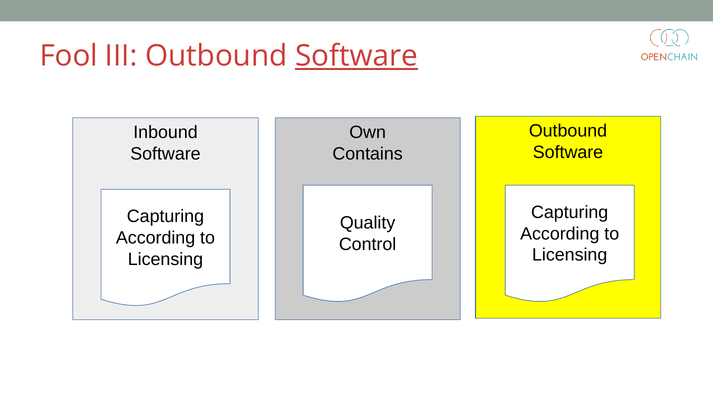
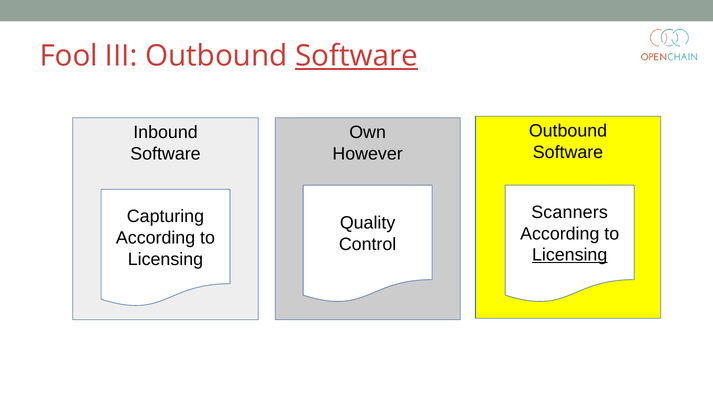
Contains: Contains -> However (368, 154)
Capturing: Capturing -> Scanners (570, 212)
Licensing underline: none -> present (570, 255)
